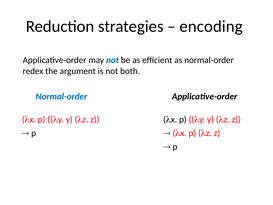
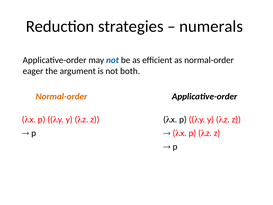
encoding: encoding -> numerals (211, 26)
redex: redex -> eager (33, 71)
Normal-order colour: blue -> orange (61, 96)
